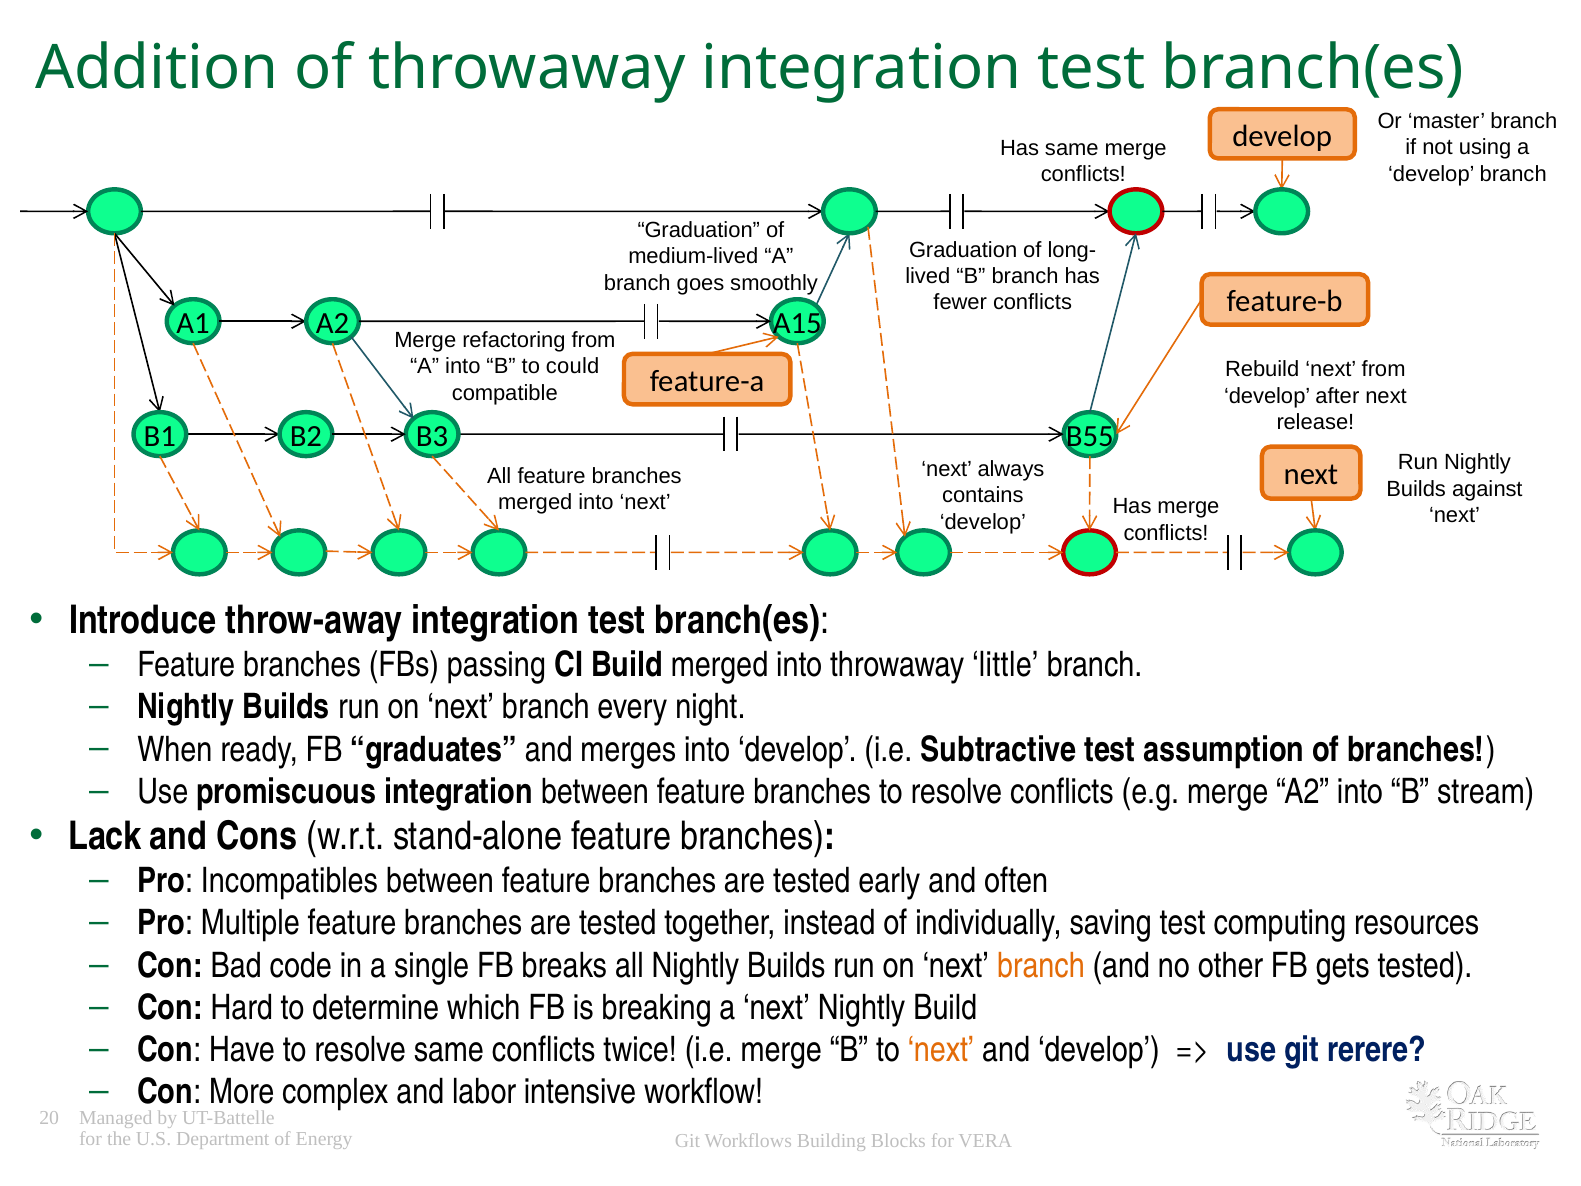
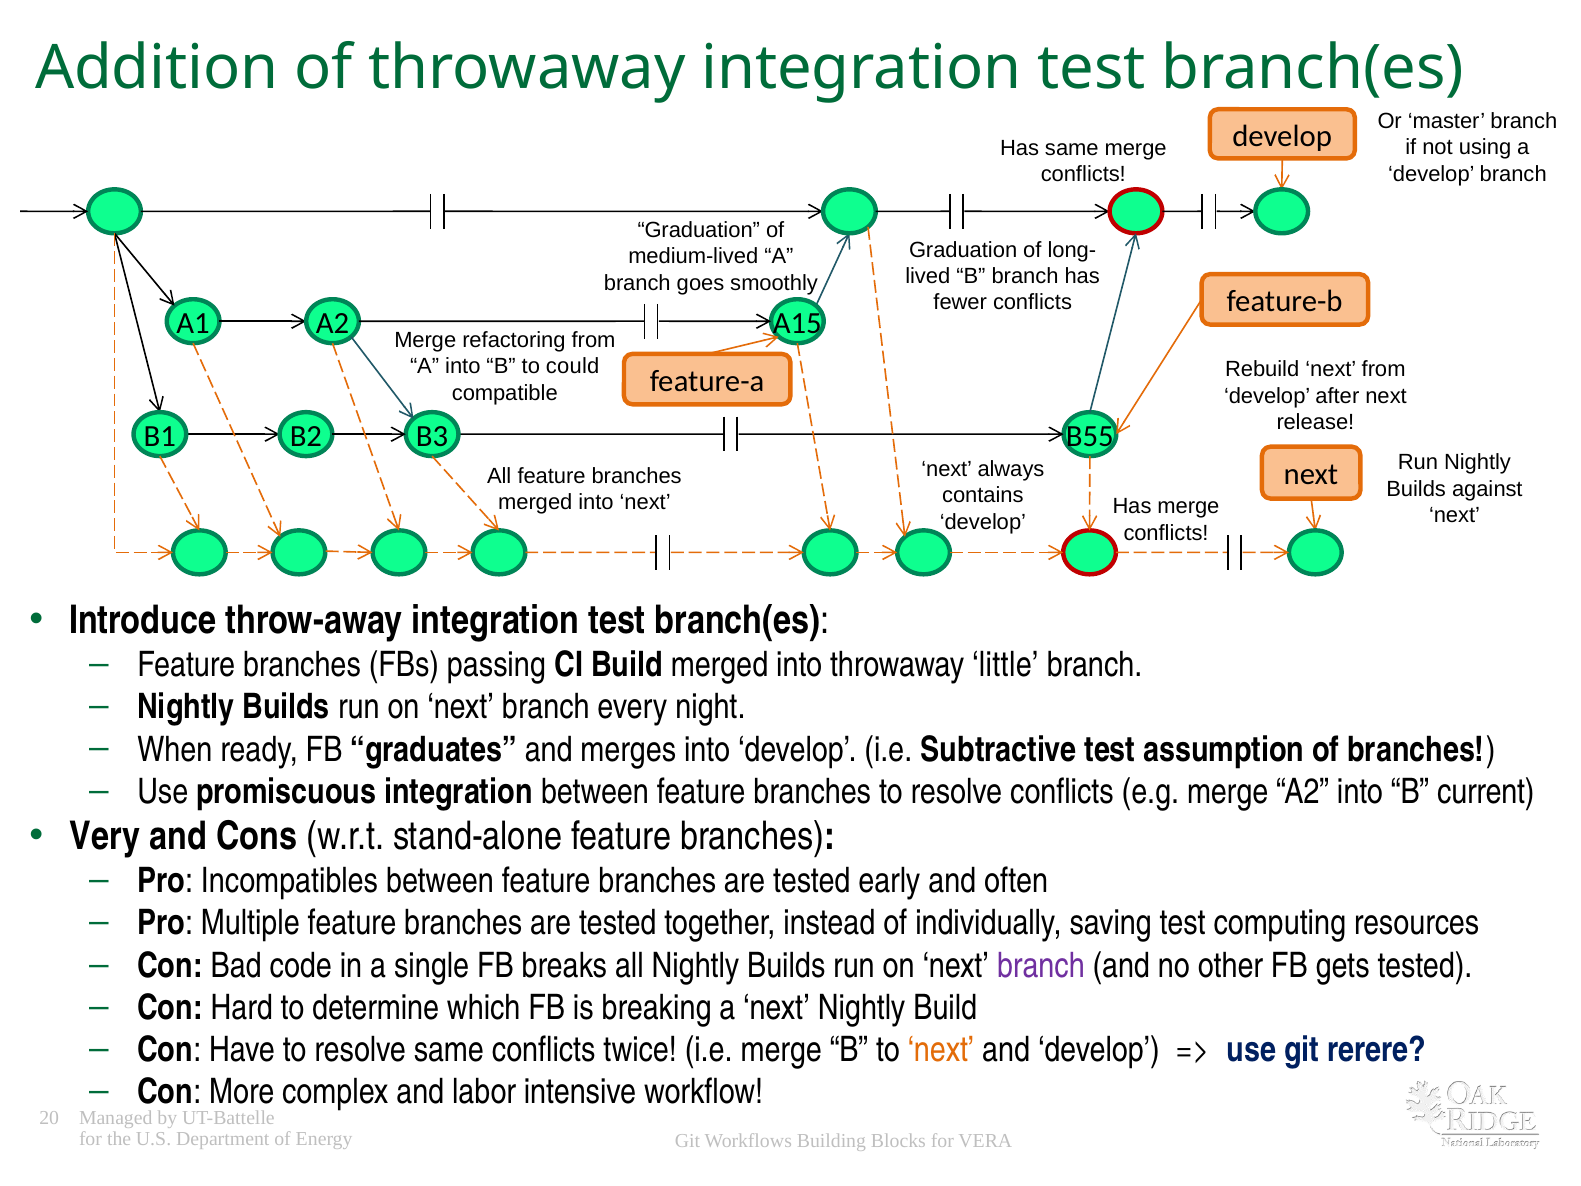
stream: stream -> current (1486, 791)
Lack: Lack -> Very (105, 837)
branch colour: orange -> purple (1041, 965)
